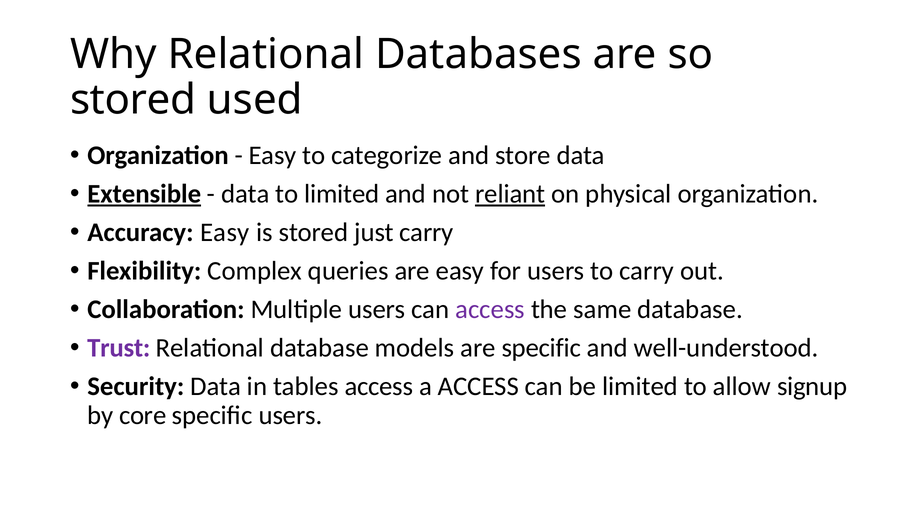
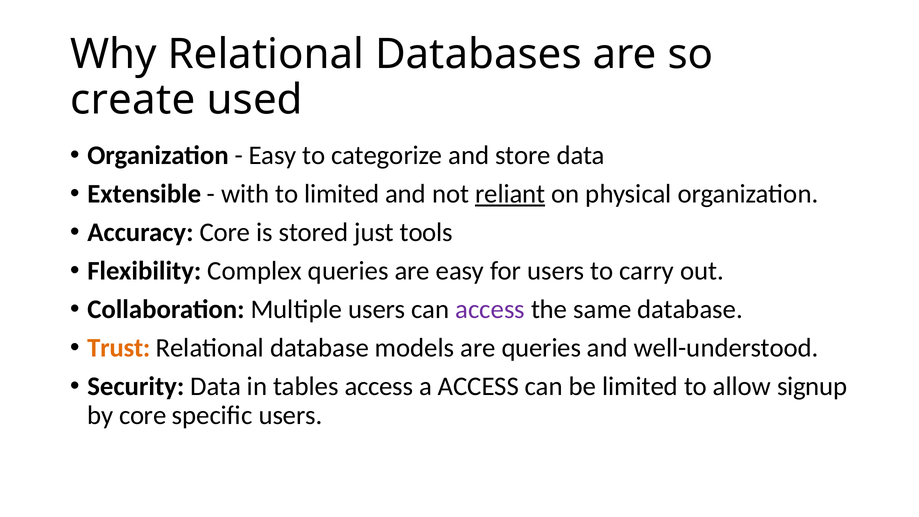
stored: stored -> create (133, 100)
Extensible underline: present -> none (144, 194)
data: data -> with (245, 194)
Accuracy Easy: Easy -> Core (225, 232)
just carry: carry -> tools (426, 232)
Trust colour: purple -> orange (119, 348)
are specific: specific -> queries (541, 348)
